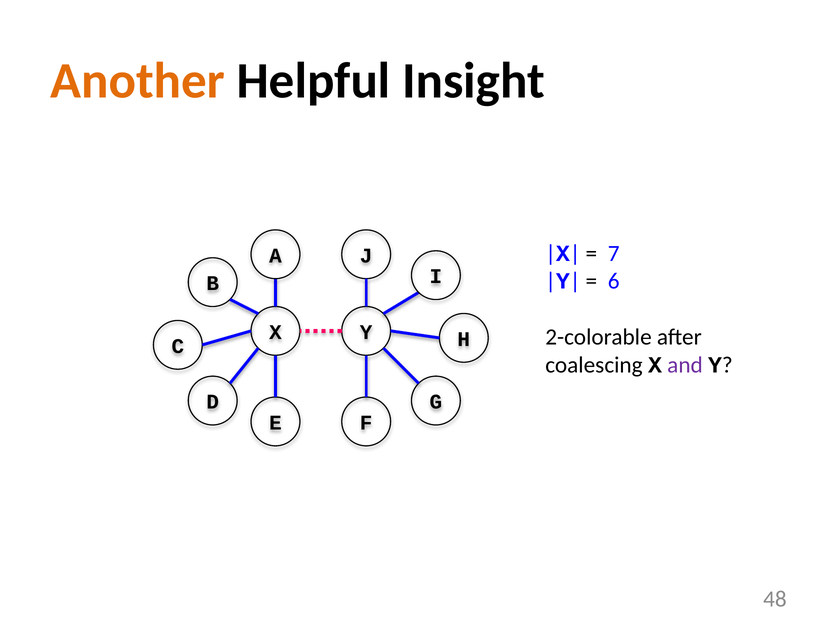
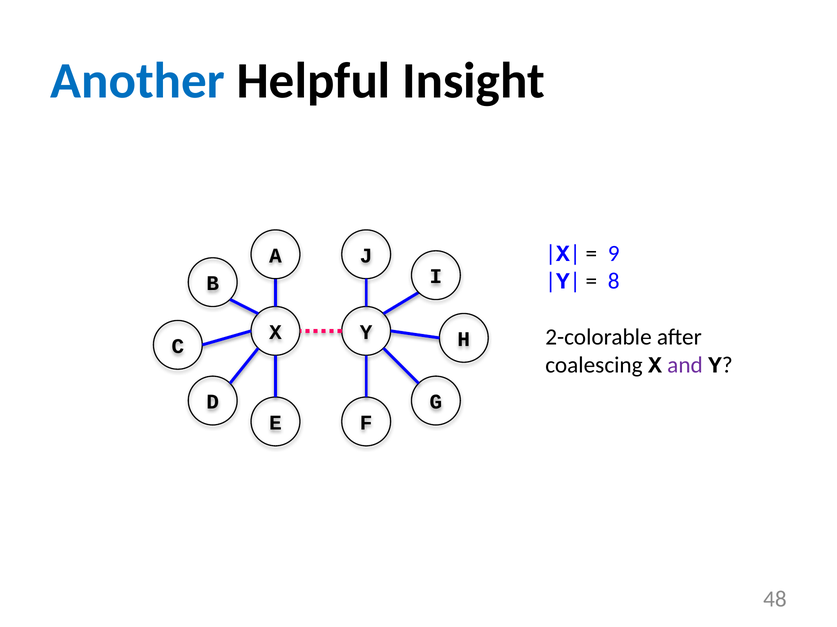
Another colour: orange -> blue (138, 81)
7: 7 -> 9 (614, 254)
6: 6 -> 8 (614, 282)
